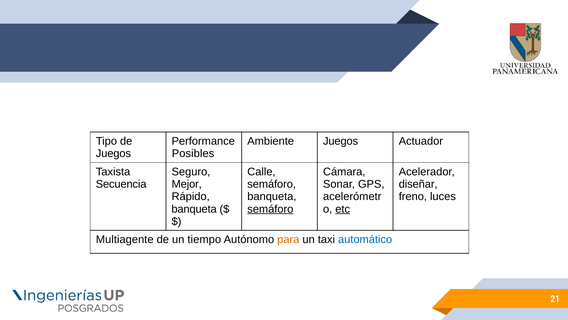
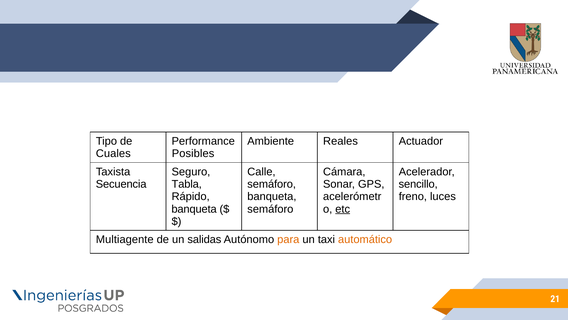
Ambiente Juegos: Juegos -> Reales (340, 141)
Juegos: Juegos -> Cuales (113, 153)
Mejor: Mejor -> Tabla (187, 184)
diseñar: diseñar -> sencillo (418, 184)
semáforo underline: present -> none (270, 209)
tiempo: tiempo -> salidas (204, 239)
automático colour: blue -> orange (365, 239)
